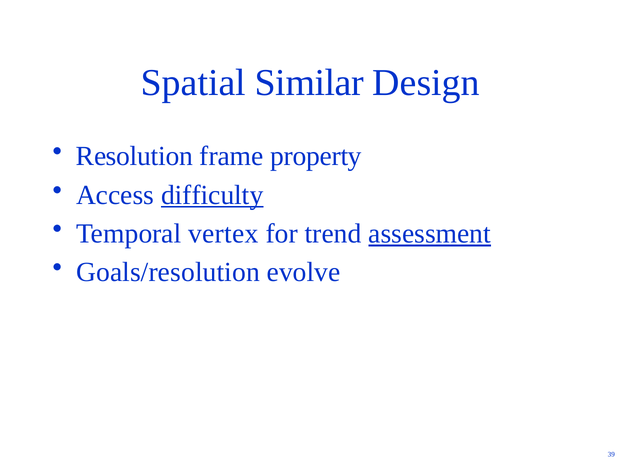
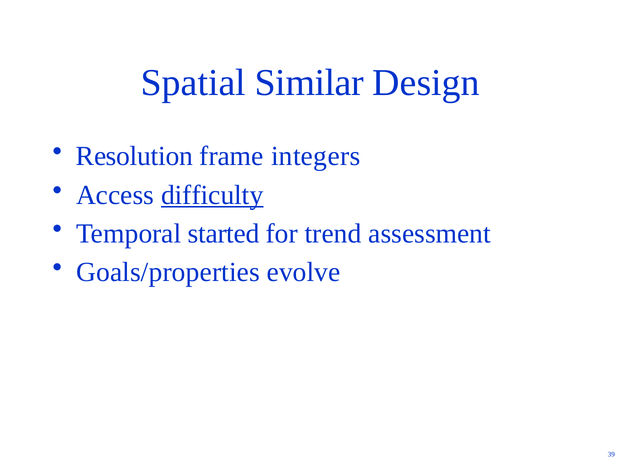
property: property -> integers (316, 156)
vertex: vertex -> started (224, 233)
assessment underline: present -> none (430, 233)
Goals/resolution: Goals/resolution -> Goals/properties (168, 272)
